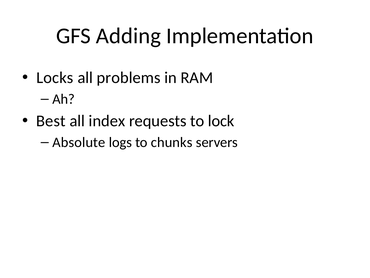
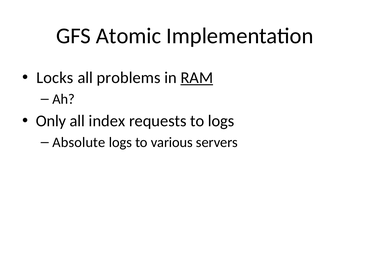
Adding: Adding -> Atomic (129, 36)
RAM underline: none -> present (197, 78)
Best: Best -> Only (51, 121)
to lock: lock -> logs (221, 121)
chunks: chunks -> various (172, 142)
